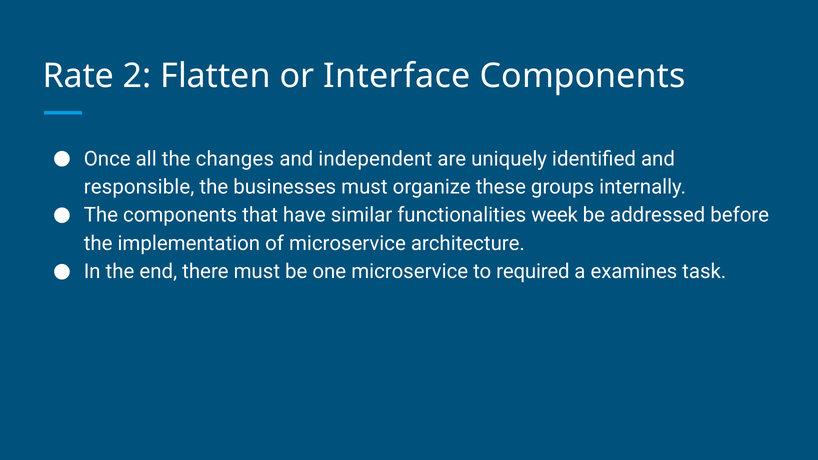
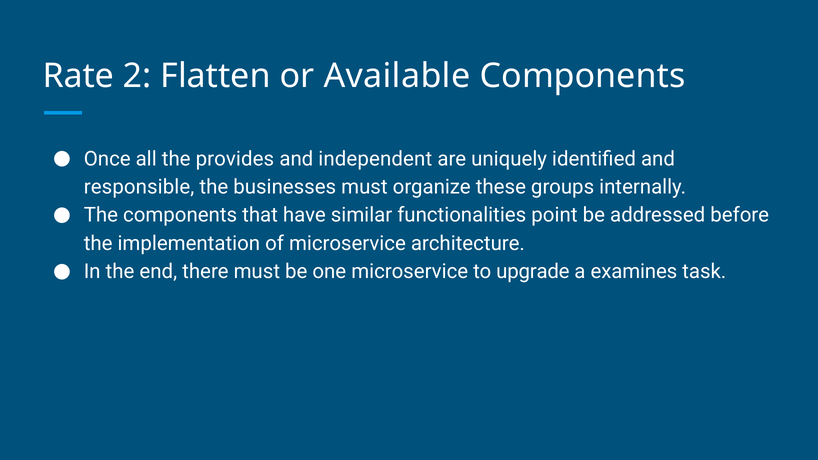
Interface: Interface -> Available (397, 76)
changes: changes -> provides (235, 159)
week: week -> point (554, 215)
required: required -> upgrade (533, 272)
